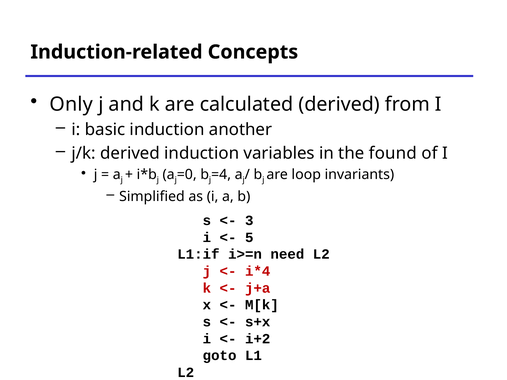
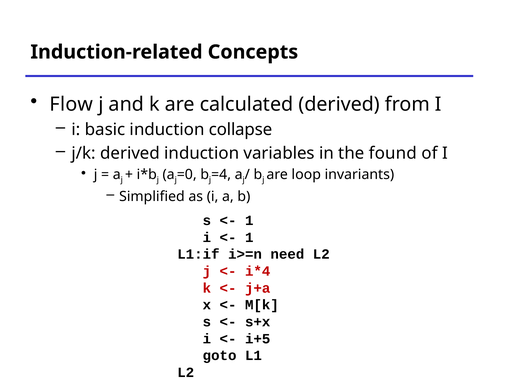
Only: Only -> Flow (71, 104)
another: another -> collapse (241, 130)
3: 3 -> 1 (249, 221)
5: 5 -> 1 (249, 238)
i+2: i+2 -> i+5 (258, 339)
